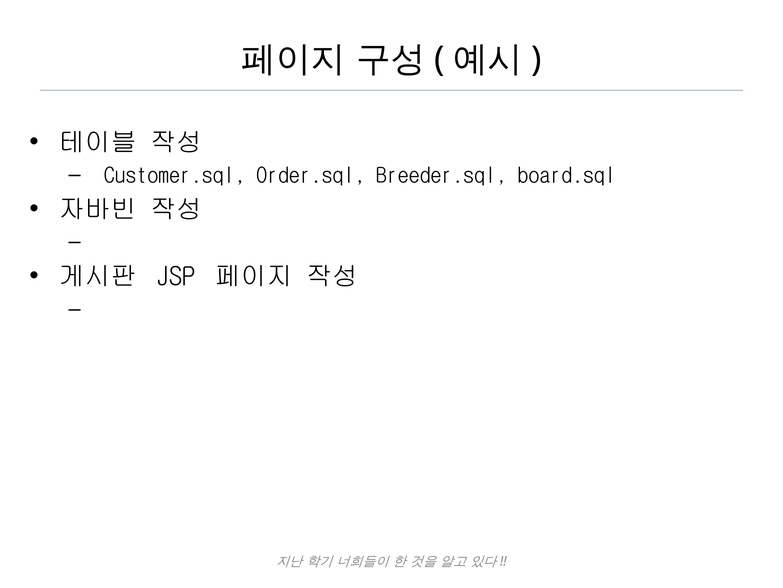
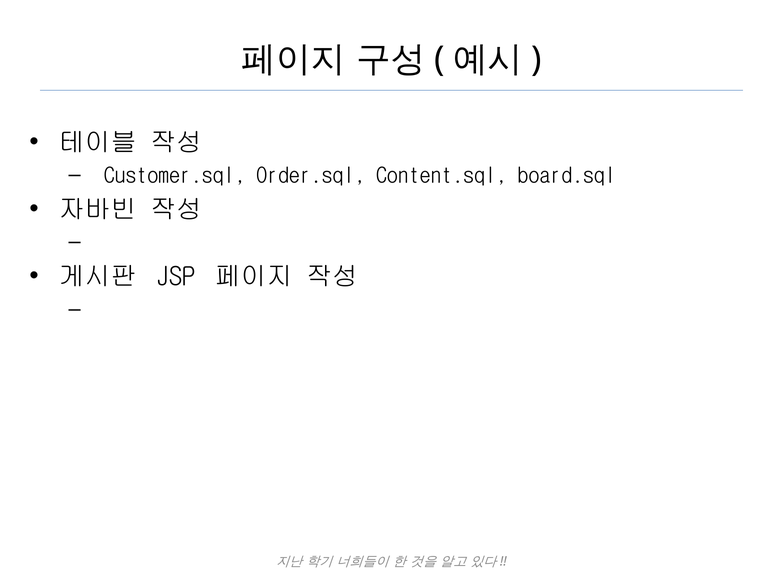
Breeder.sql: Breeder.sql -> Content.sql (441, 175)
